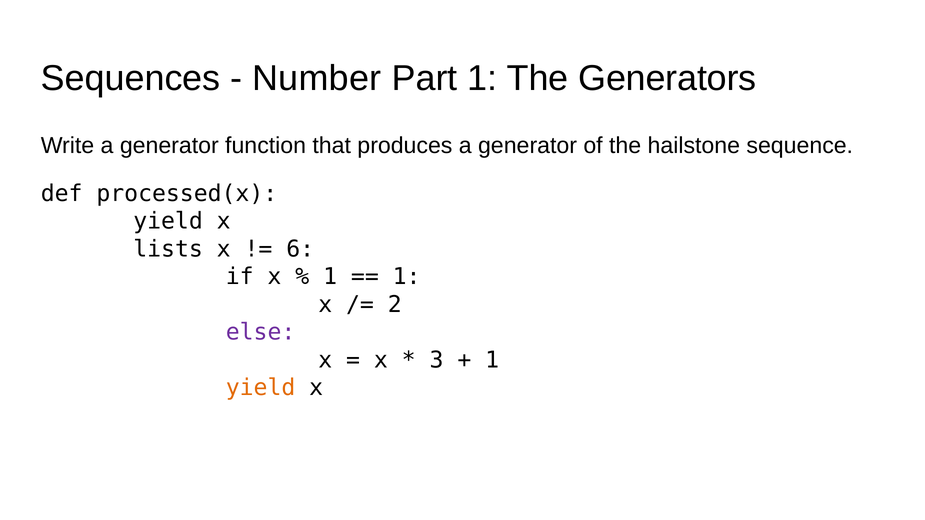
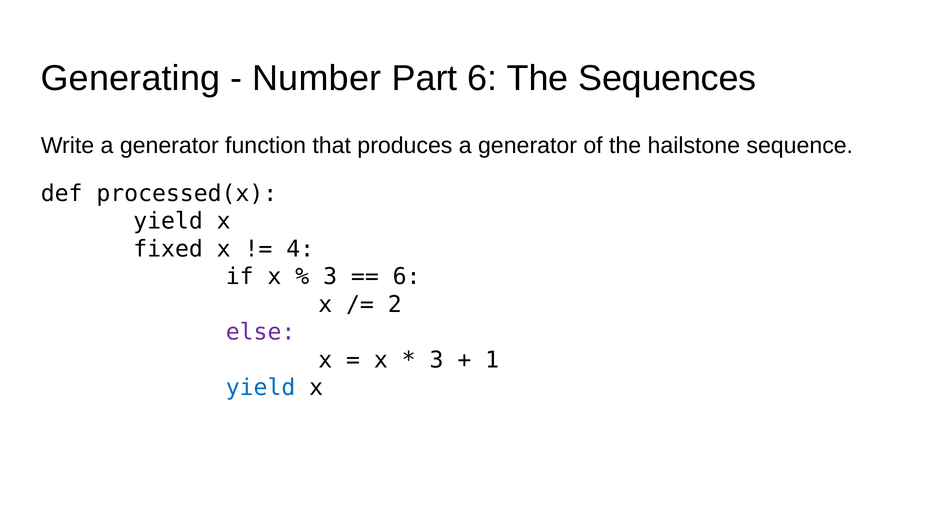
Sequences: Sequences -> Generating (130, 78)
Part 1: 1 -> 6 (482, 78)
Generators: Generators -> Sequences (667, 78)
lists: lists -> fixed (168, 249)
6: 6 -> 4 (300, 249)
1: 1 -> 3 (330, 277)
1: 1 -> 6 (407, 277)
yield colour: orange -> blue (261, 388)
